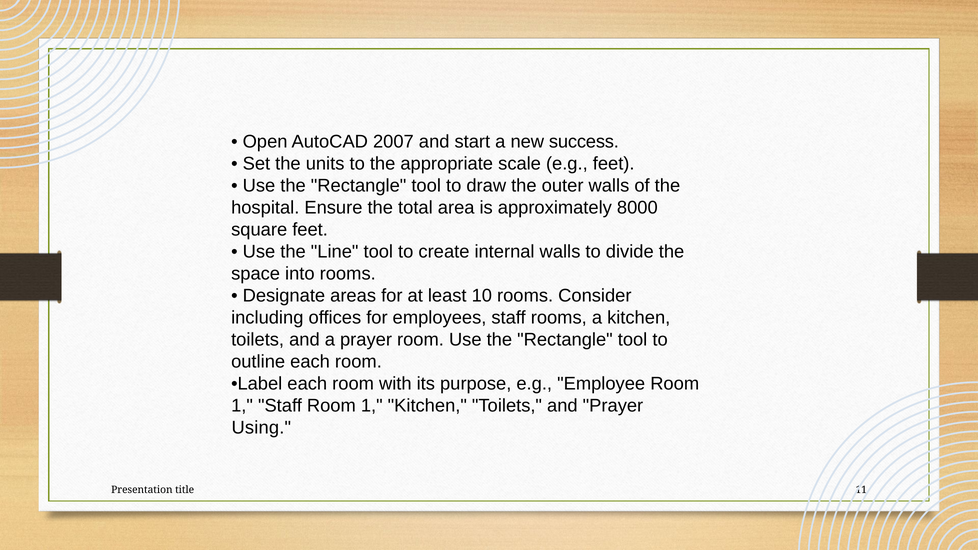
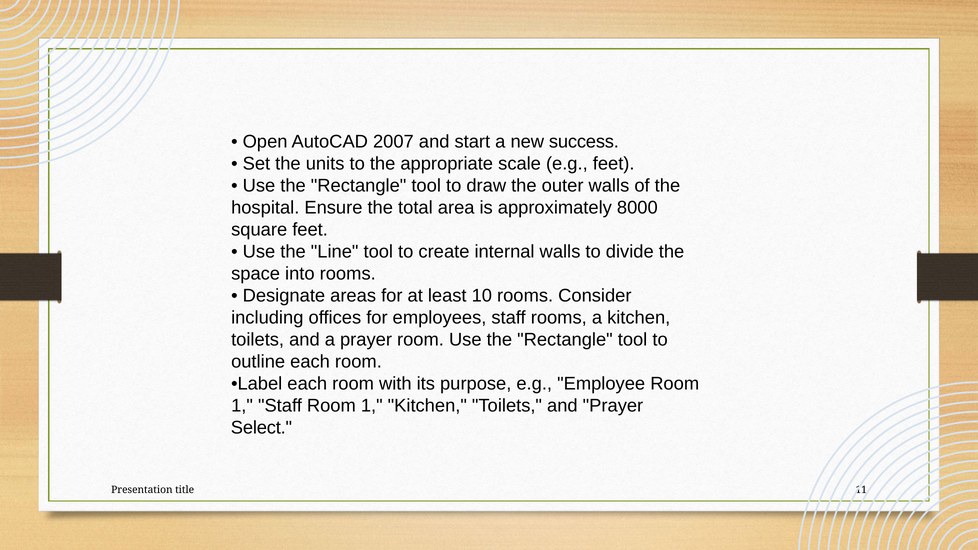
Using: Using -> Select (261, 428)
